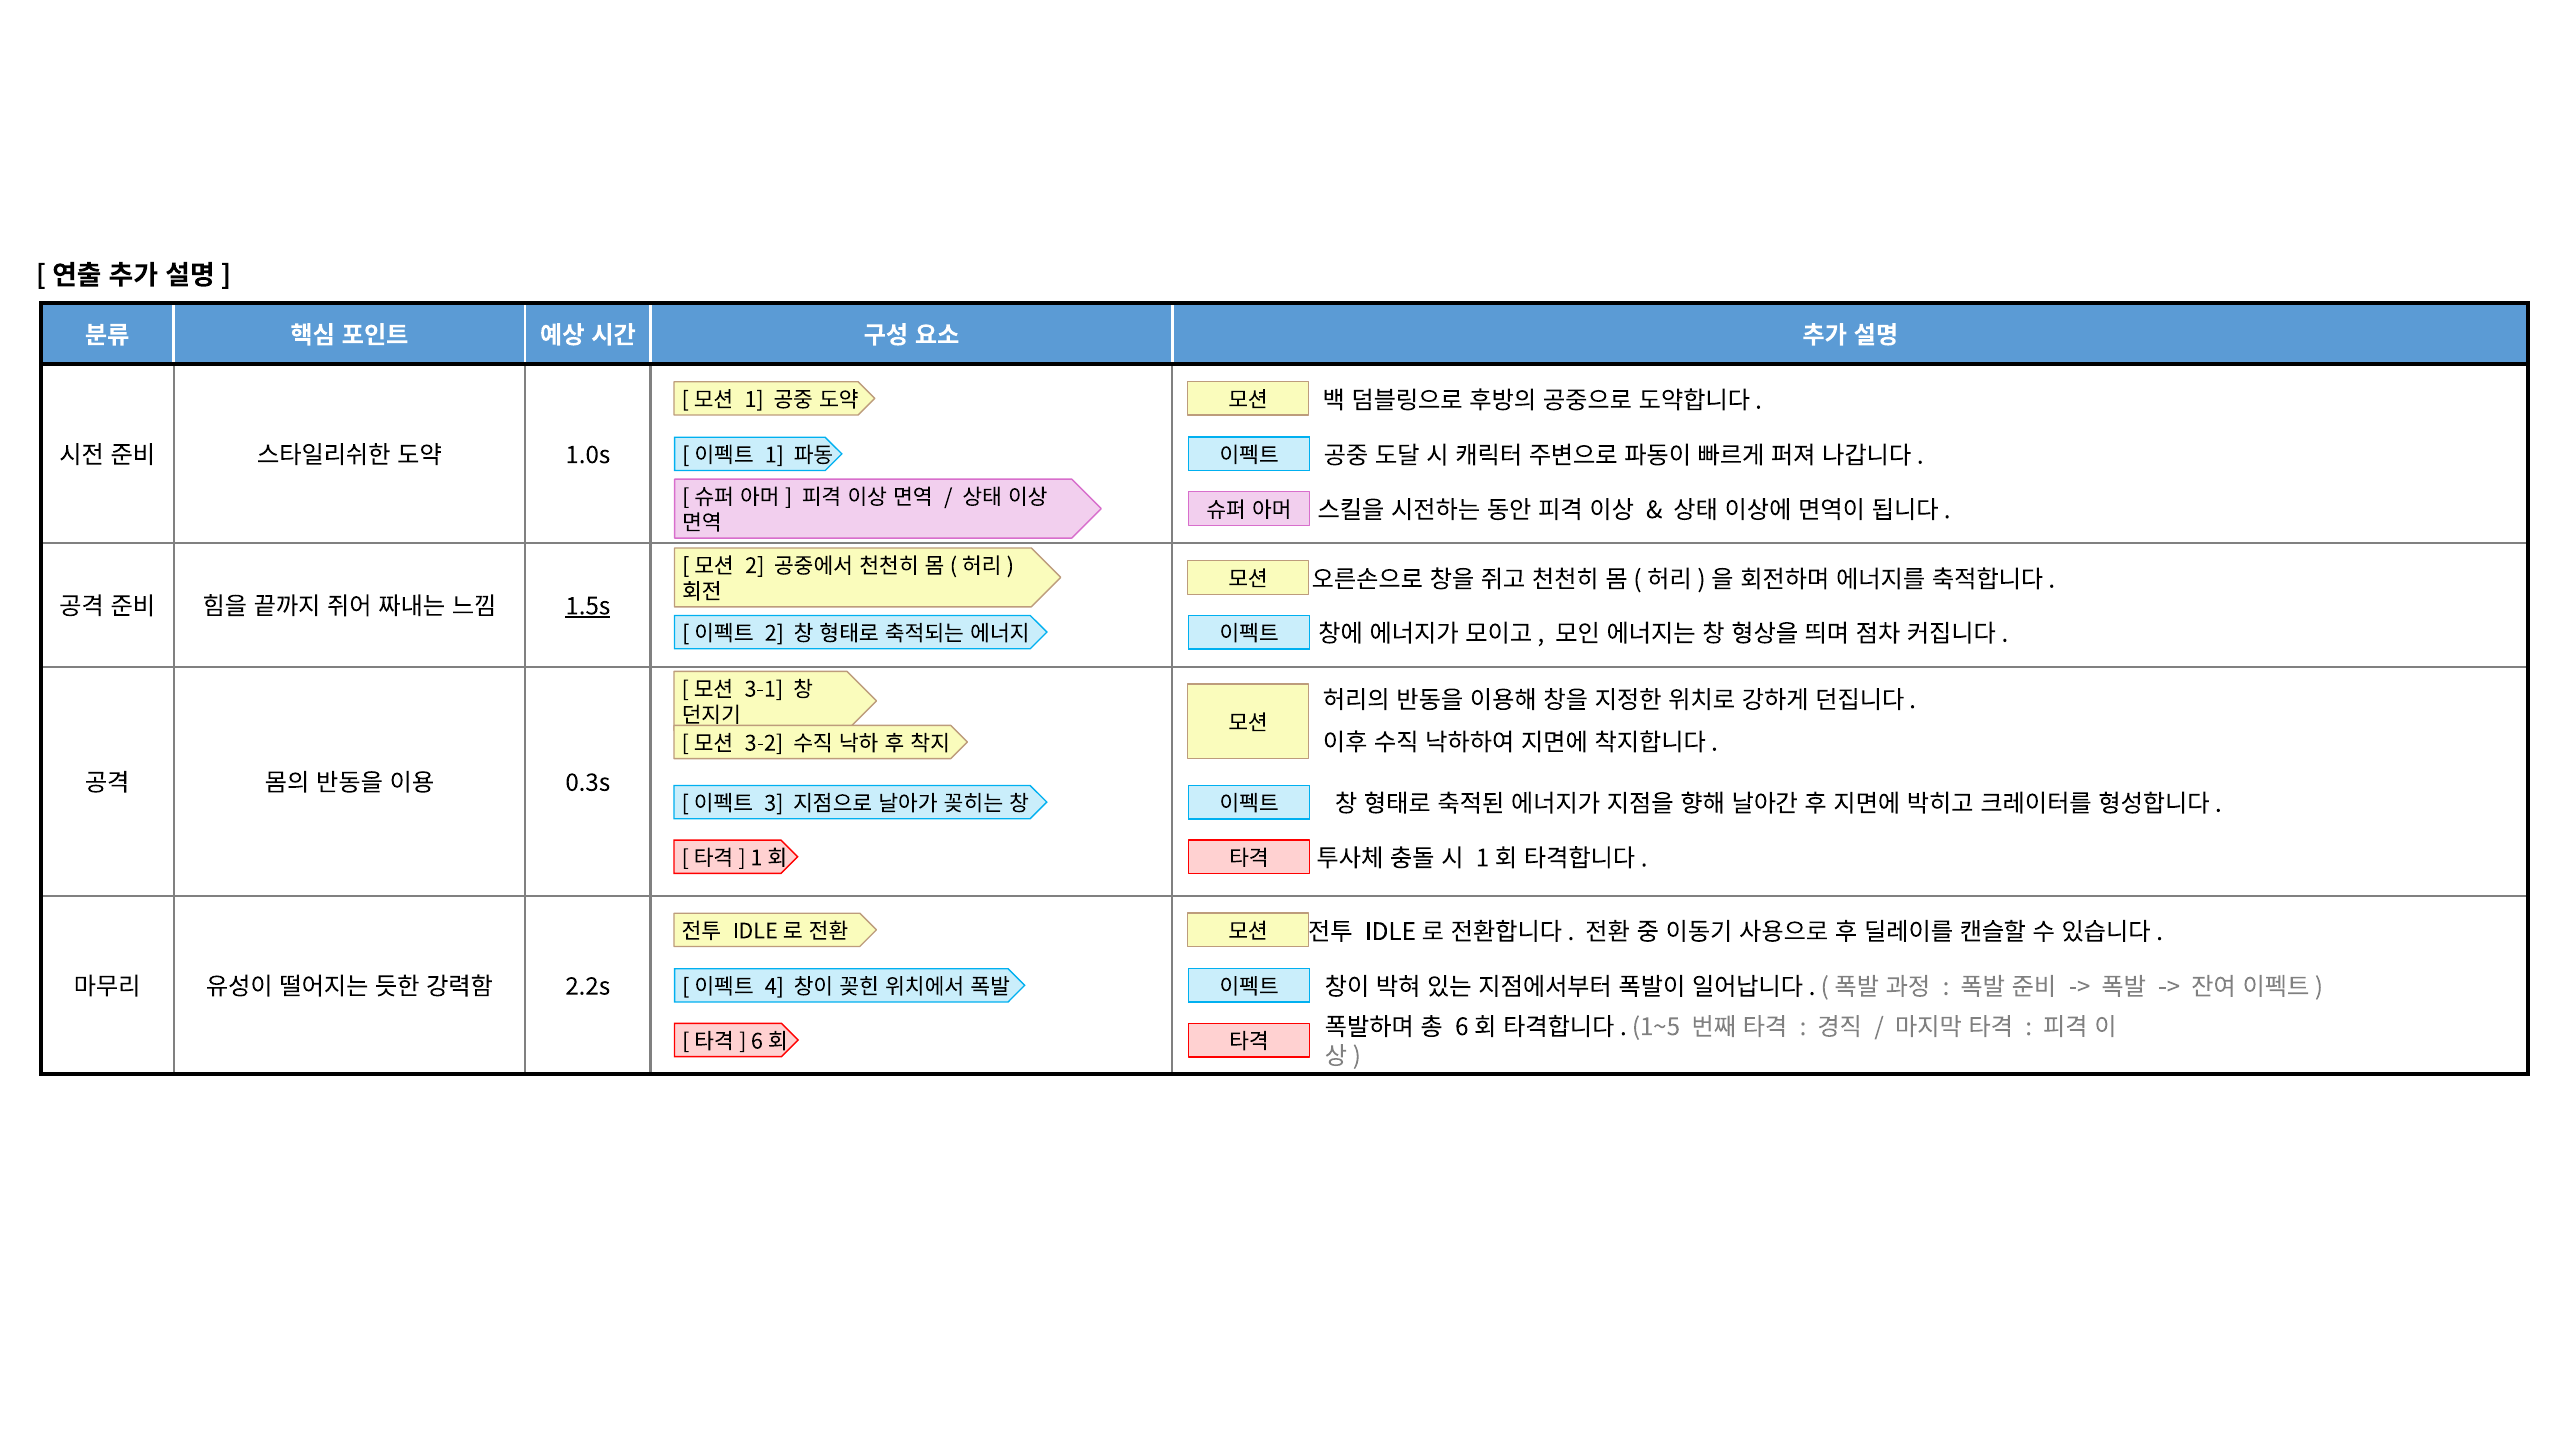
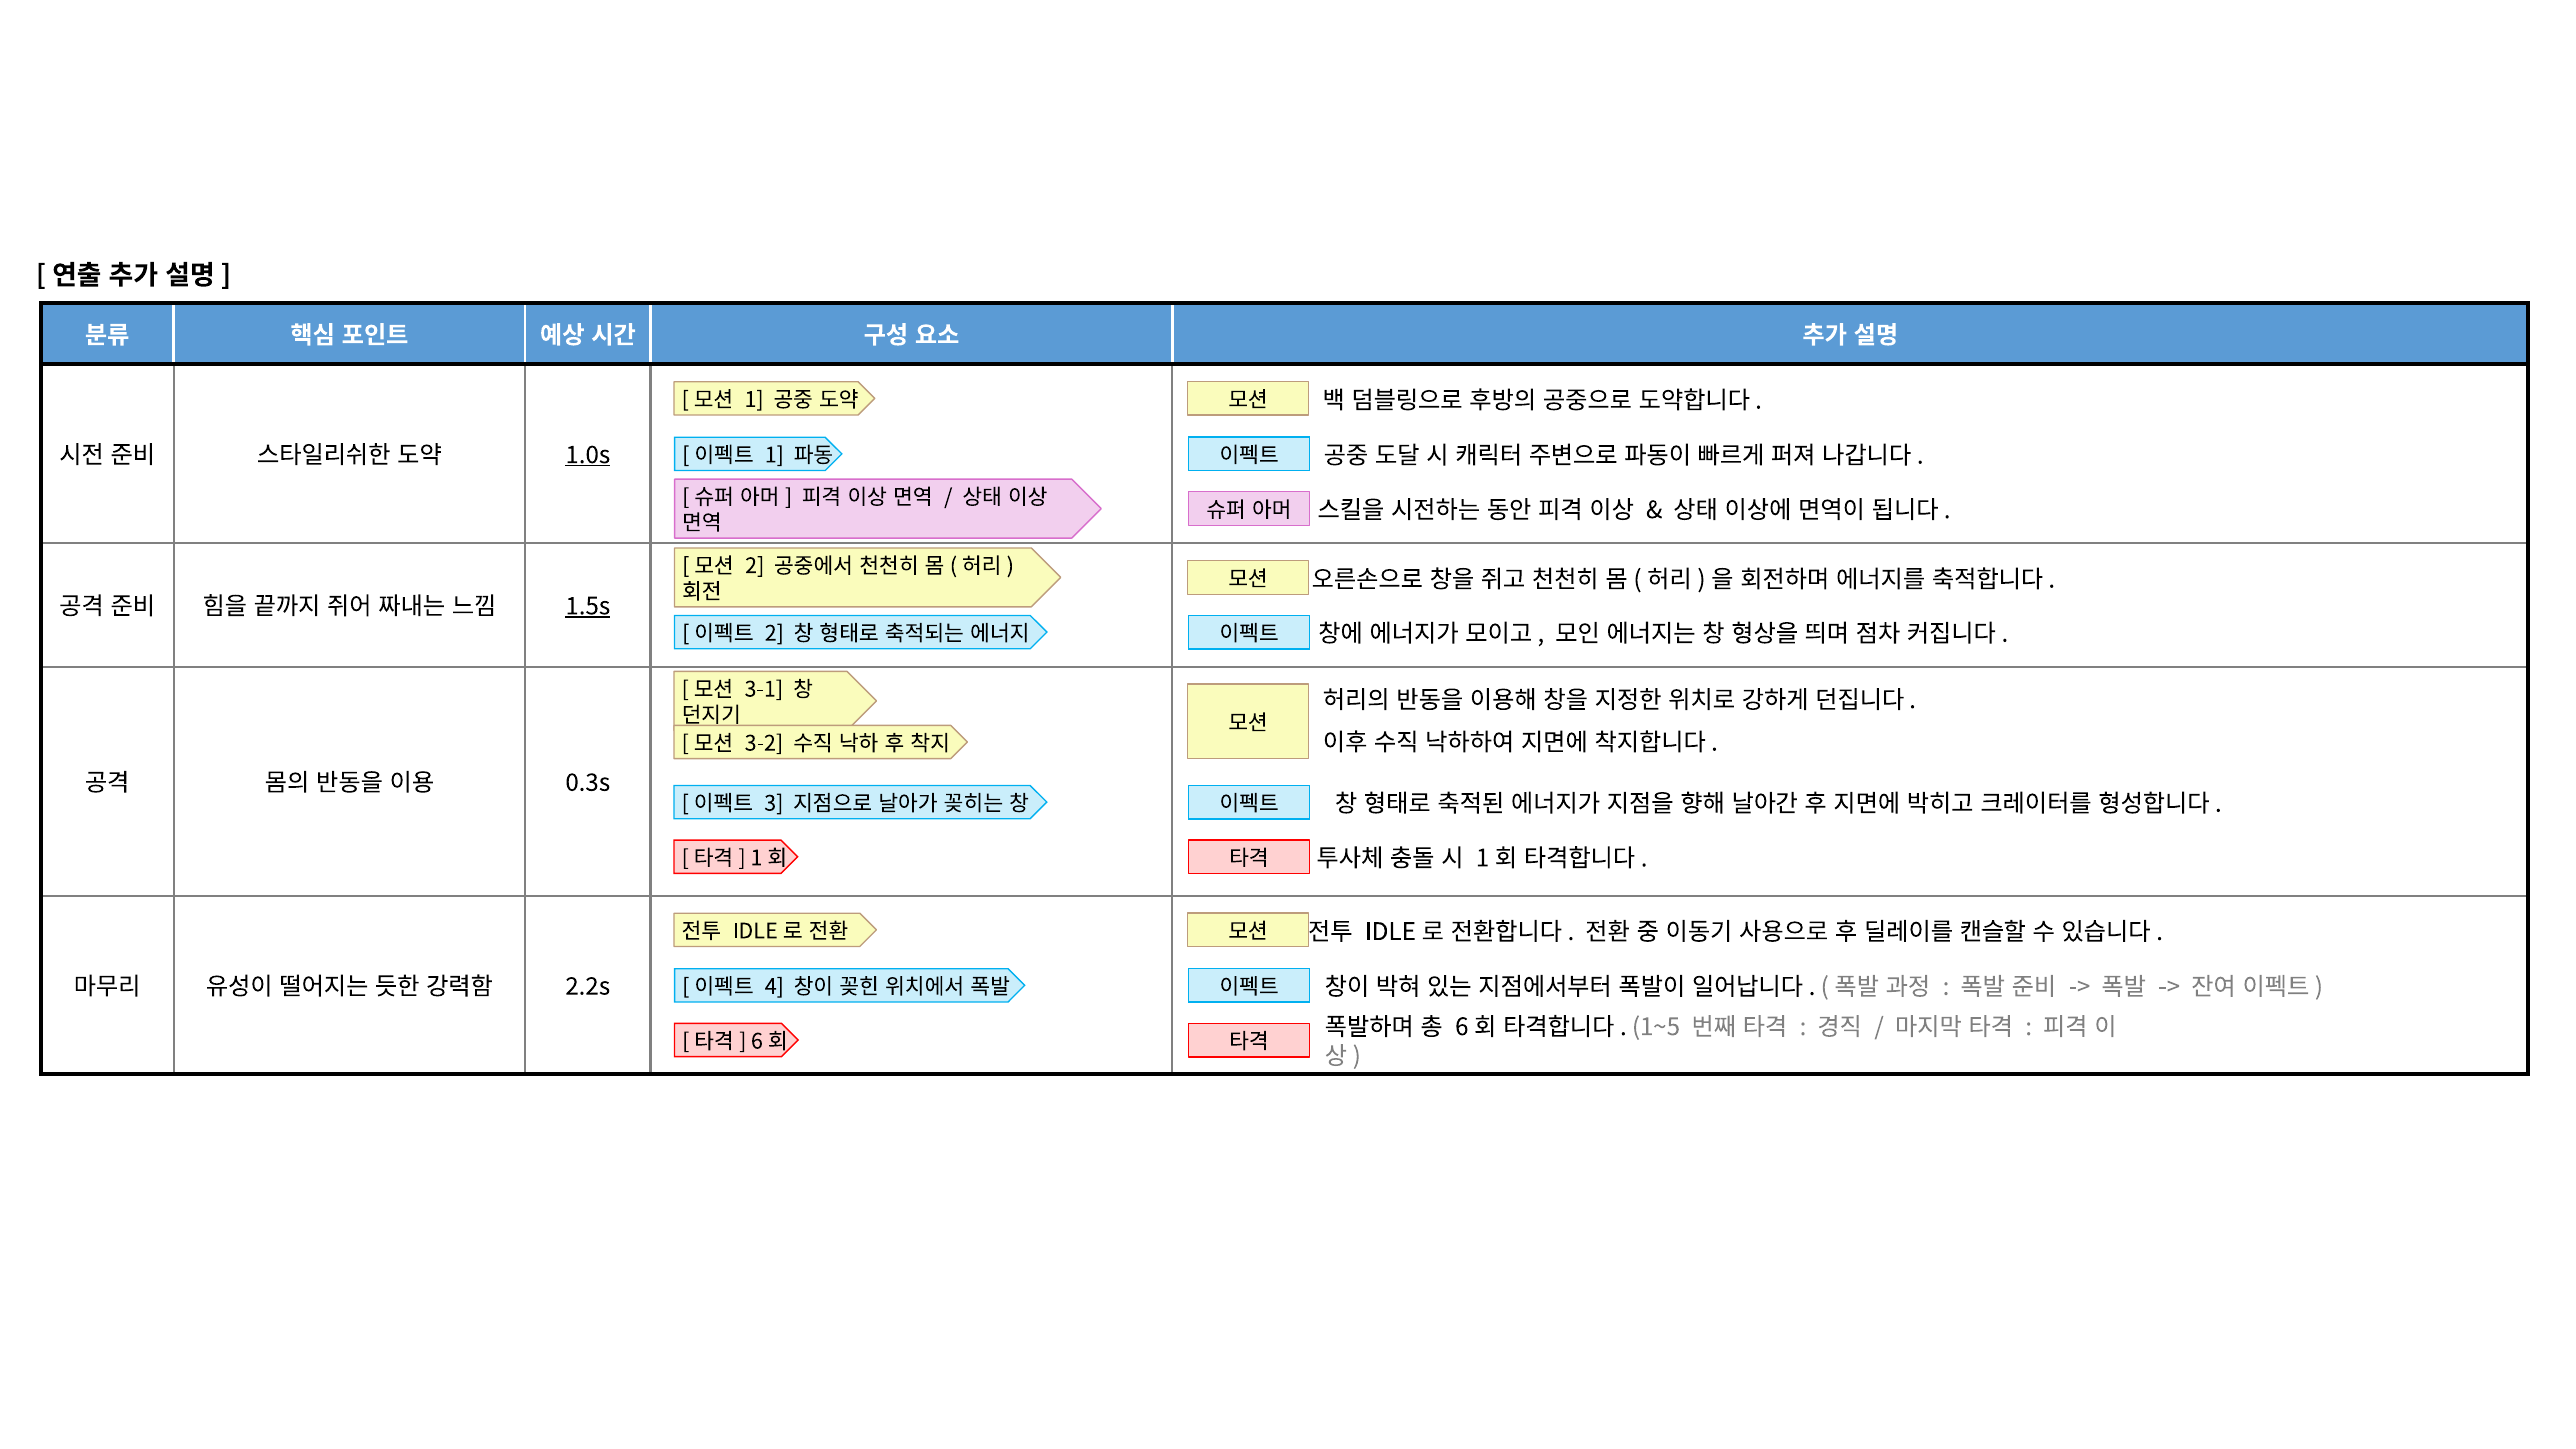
1.0s underline: none -> present (588, 455)
